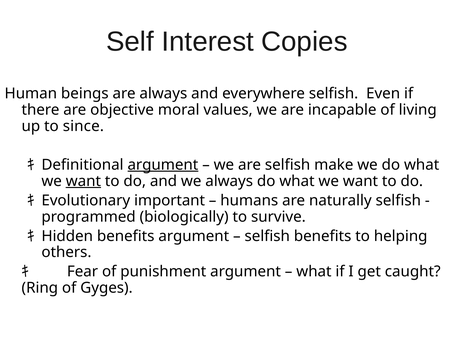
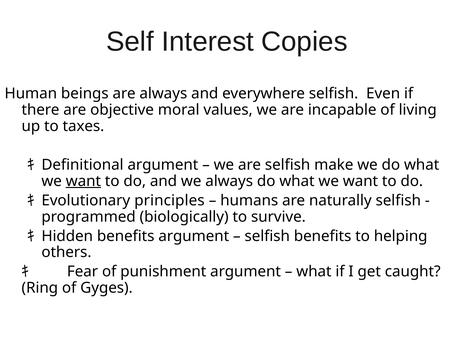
since: since -> taxes (83, 126)
argument underline: present -> none (163, 165)
important: important -> principles (169, 201)
